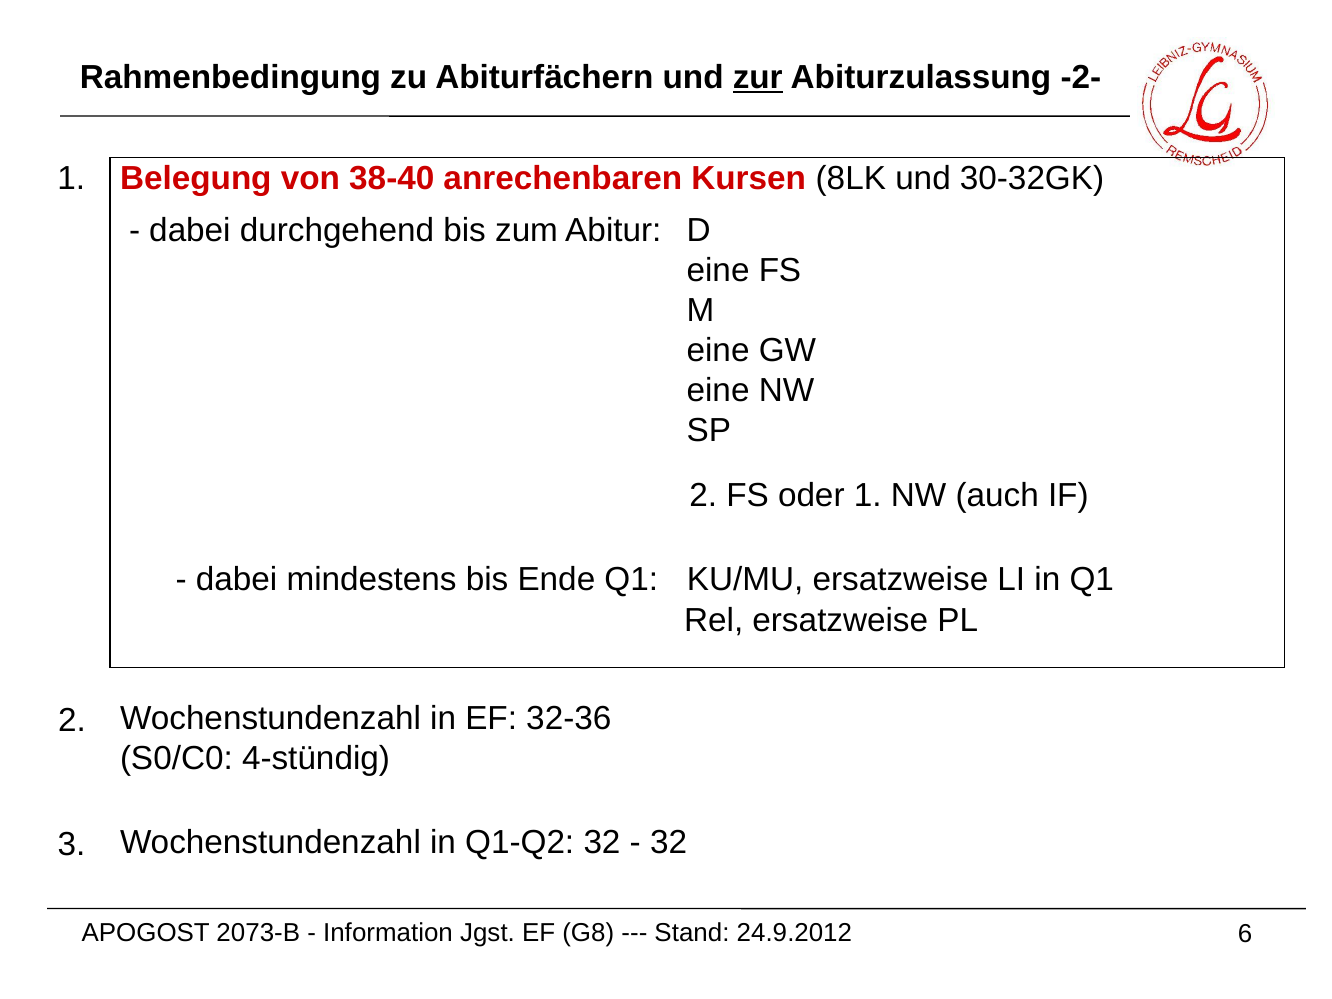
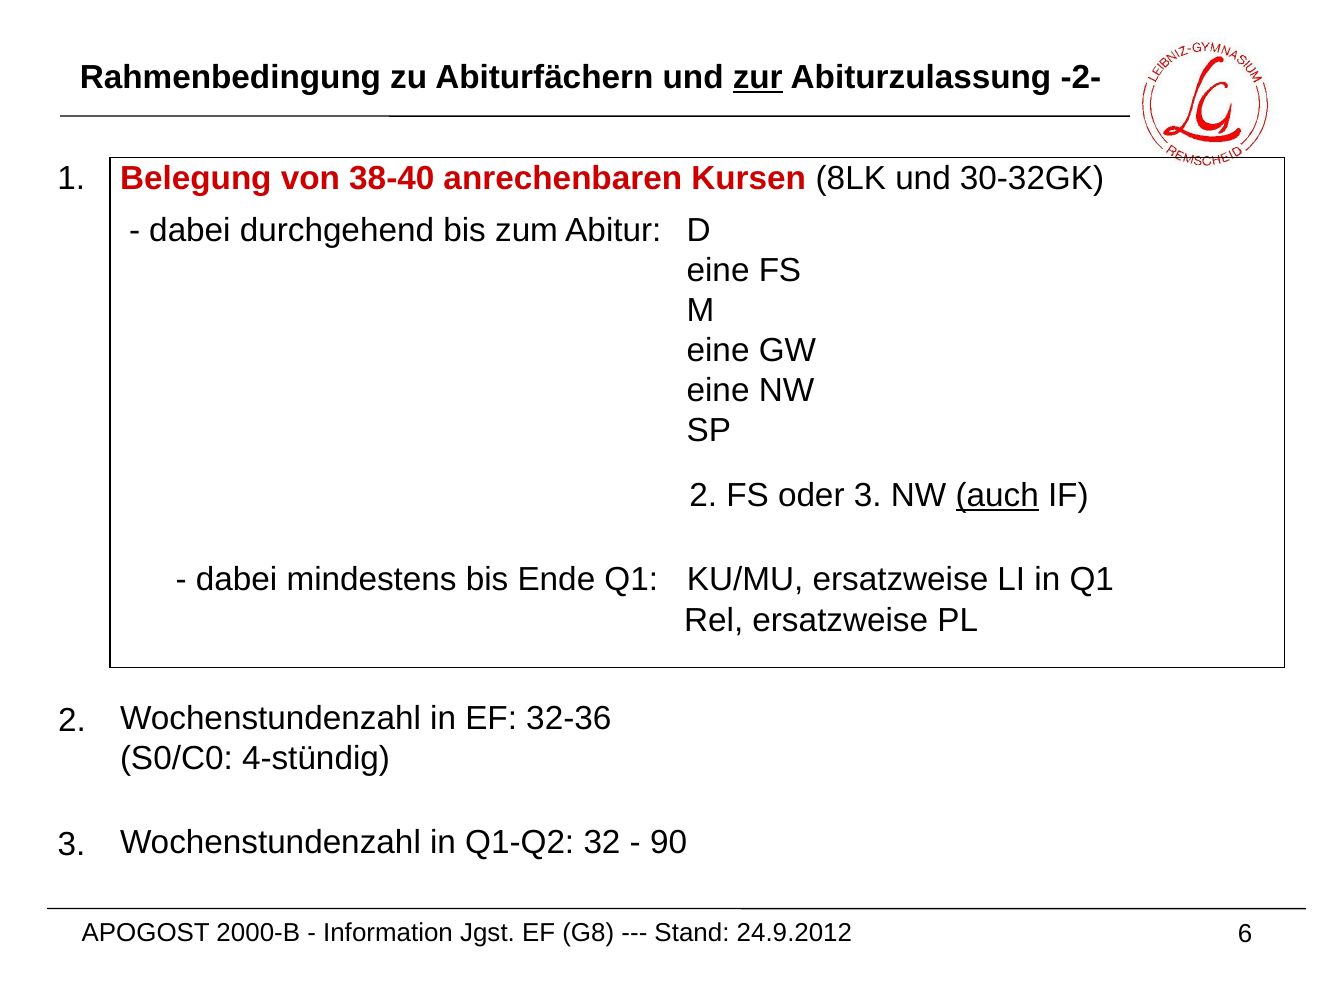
oder 1: 1 -> 3 (868, 495)
auch underline: none -> present (997, 495)
32: 32 -> 90 (669, 842)
2073-B: 2073-B -> 2000-B (258, 933)
